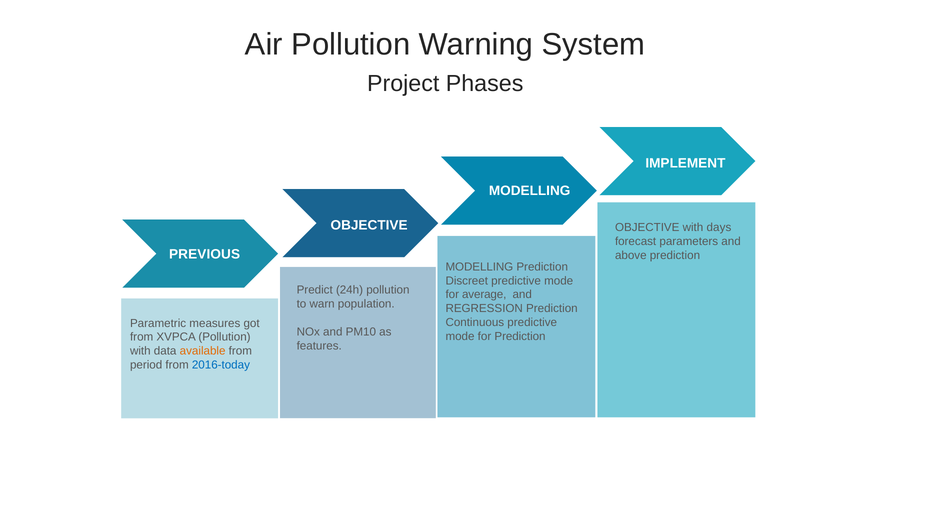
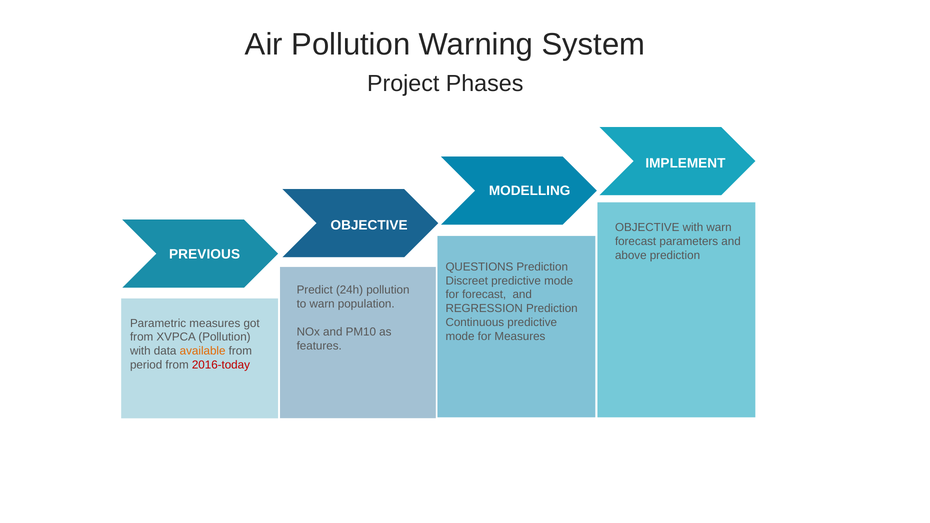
with days: days -> warn (719, 228)
MODELLING: MODELLING -> QUESTIONS (479, 267)
for average: average -> forecast (484, 295)
for Prediction: Prediction -> Measures (520, 337)
2016-today colour: blue -> red (221, 365)
